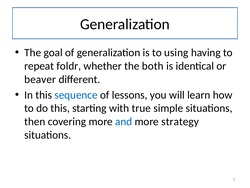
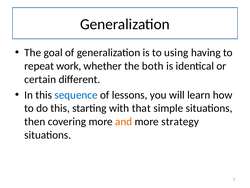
foldr: foldr -> work (69, 66)
beaver: beaver -> certain (40, 79)
true: true -> that (141, 108)
and colour: blue -> orange (124, 121)
